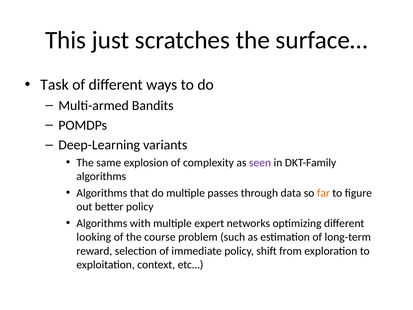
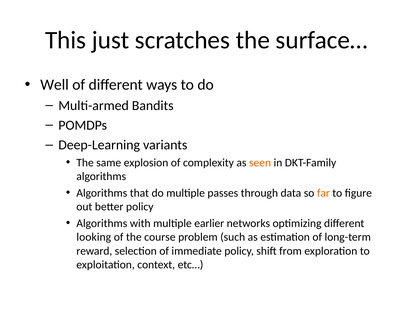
Task: Task -> Well (55, 85)
seen colour: purple -> orange (260, 163)
expert: expert -> earlier (209, 223)
